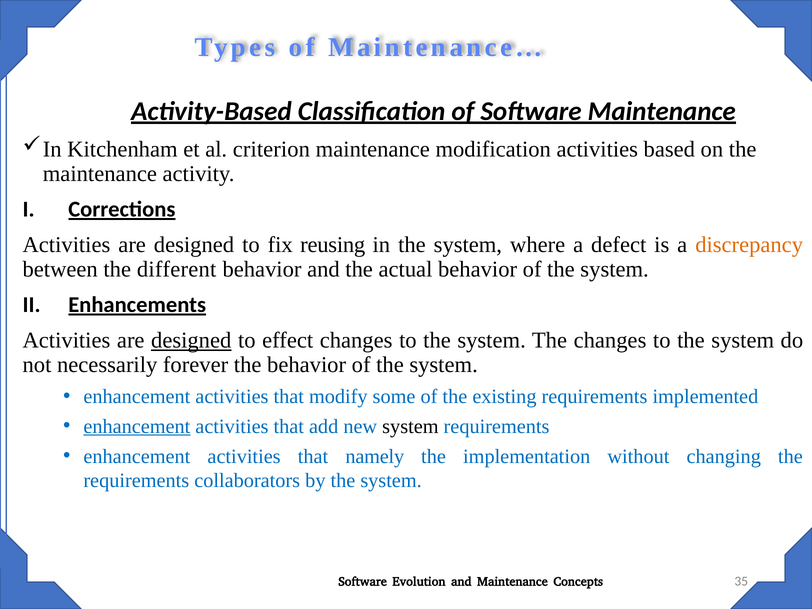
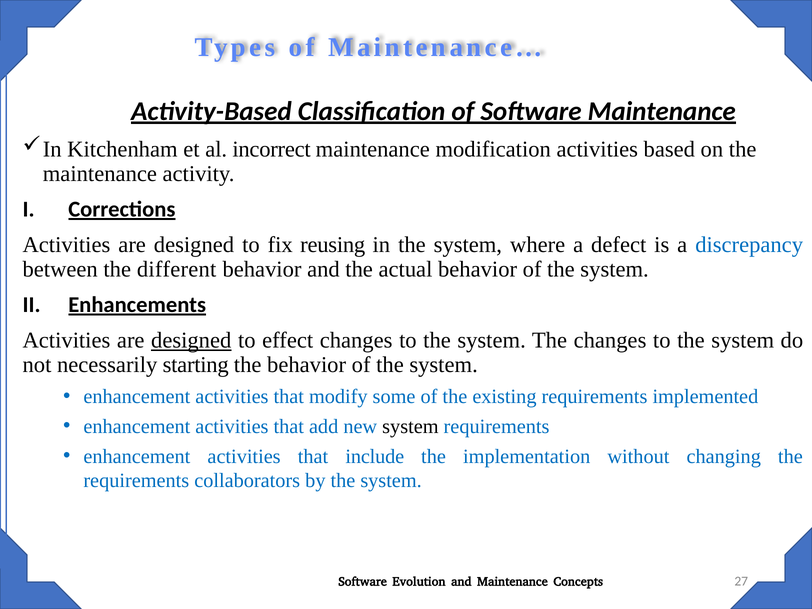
criterion: criterion -> incorrect (272, 149)
discrepancy colour: orange -> blue (749, 245)
forever: forever -> starting (196, 365)
enhancement underline: present -> none (137, 426)
namely: namely -> include (375, 456)
35: 35 -> 27 (741, 581)
